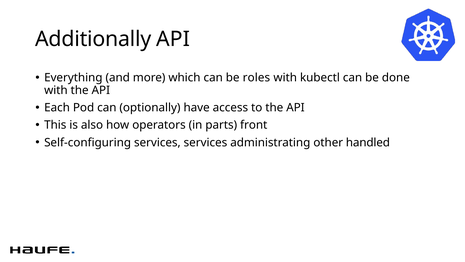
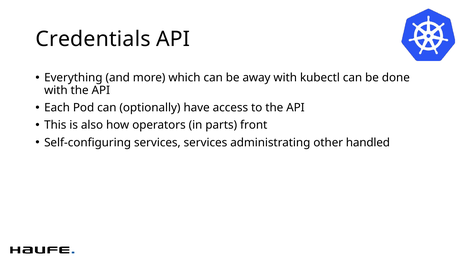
Additionally: Additionally -> Credentials (93, 39)
roles: roles -> away (257, 78)
